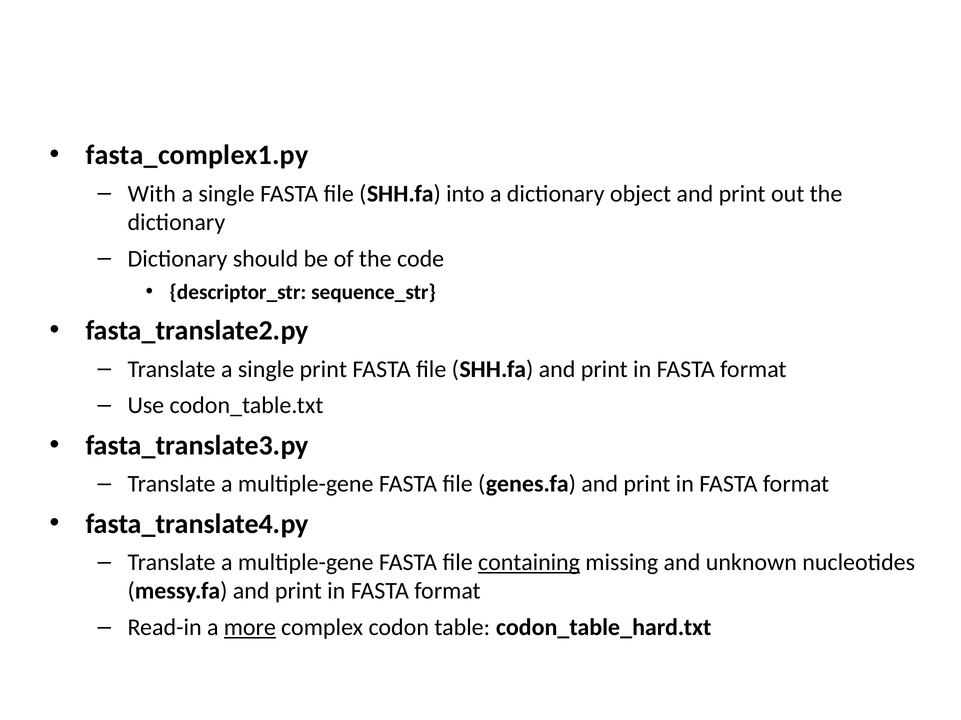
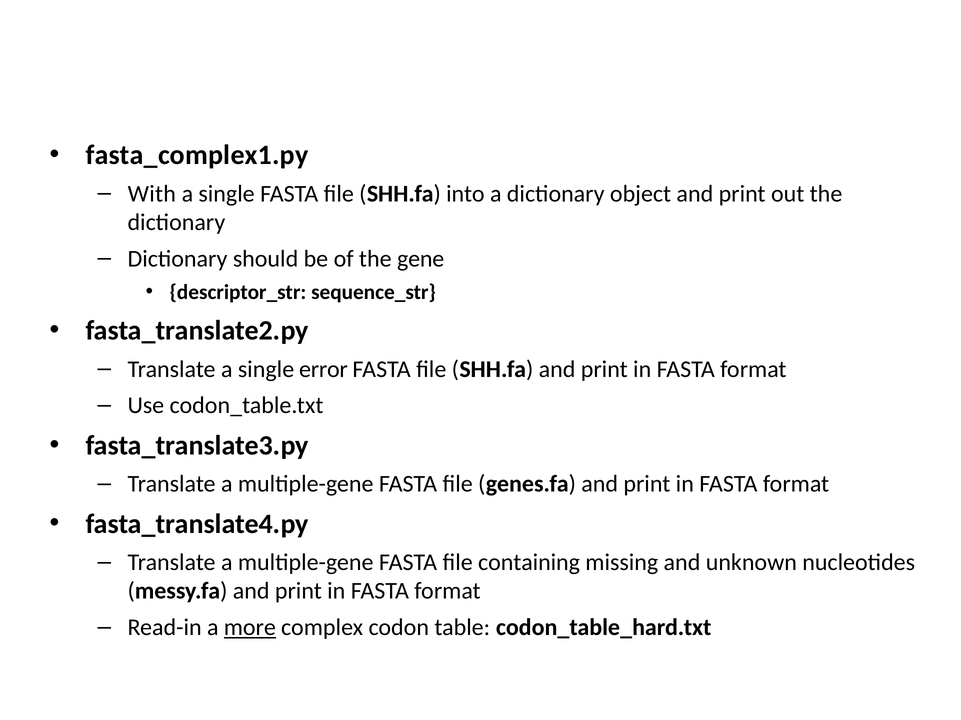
code: code -> gene (421, 259)
single print: print -> error (323, 370)
containing underline: present -> none (529, 563)
